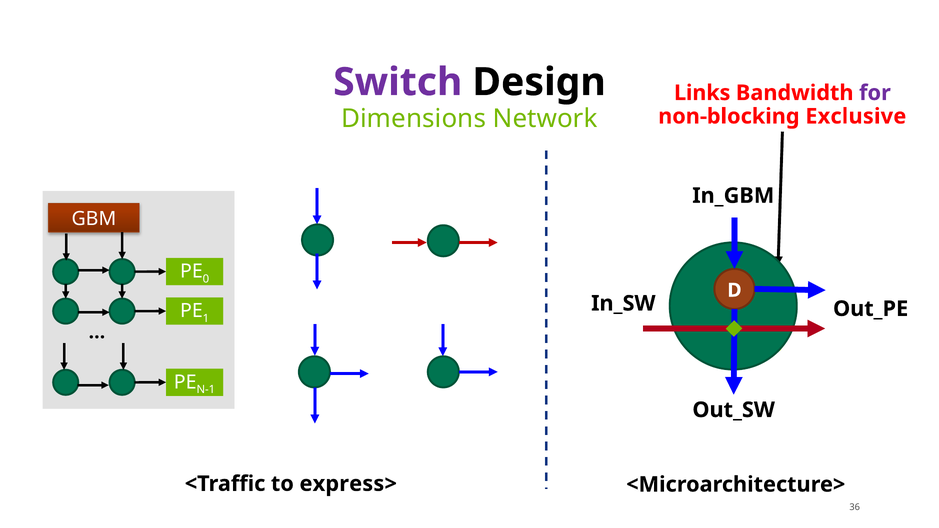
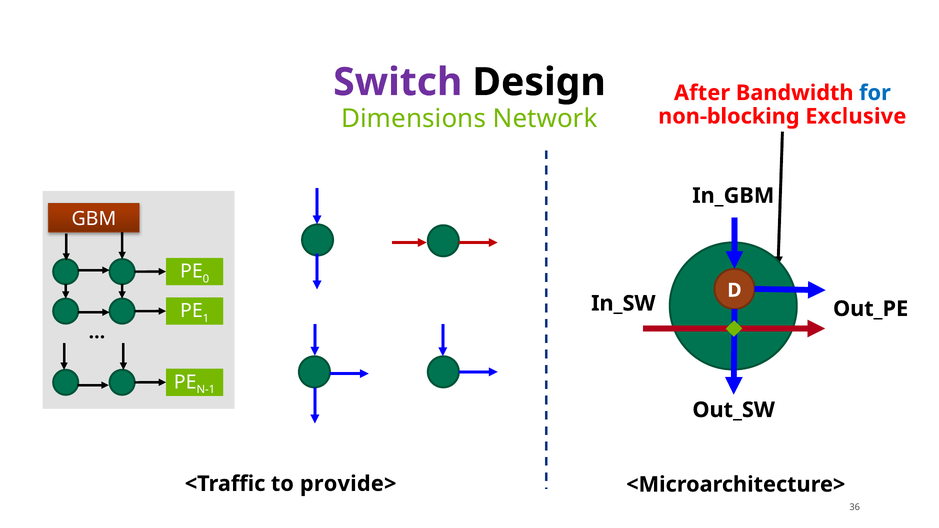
Links: Links -> After (702, 93)
for colour: purple -> blue (875, 93)
express>: express> -> provide> (348, 484)
